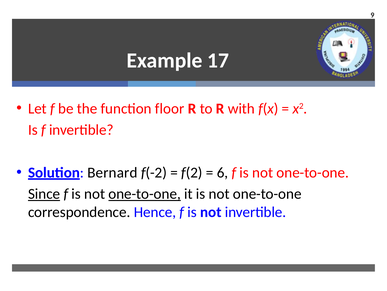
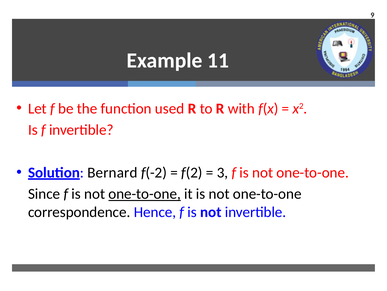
17: 17 -> 11 (218, 60)
floor: floor -> used (170, 108)
6: 6 -> 3 (222, 172)
Since underline: present -> none (44, 193)
